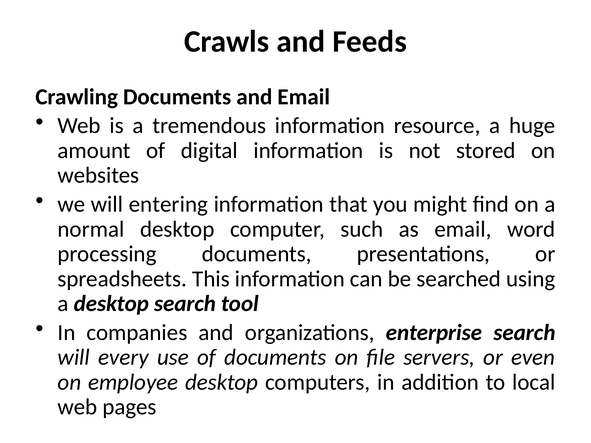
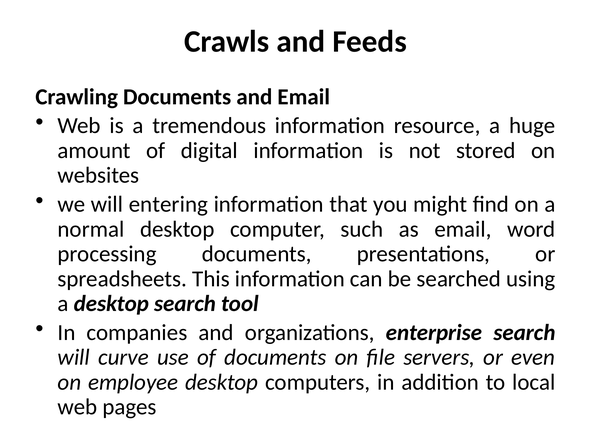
every: every -> curve (123, 358)
